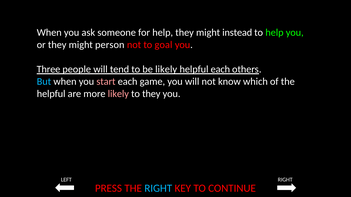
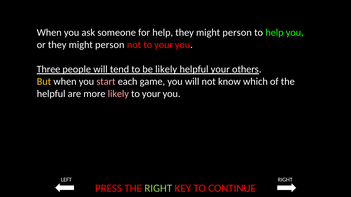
help they might instead: instead -> person (237, 33)
not to goal: goal -> your (164, 45)
helpful each: each -> your (220, 69)
But colour: light blue -> yellow (44, 82)
they: they -> your (151, 94)
RIGHT colour: light blue -> light green (158, 189)
